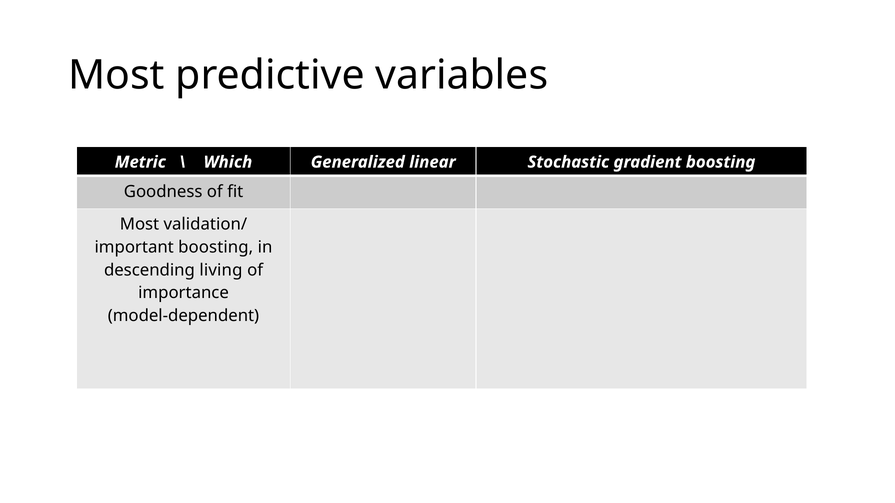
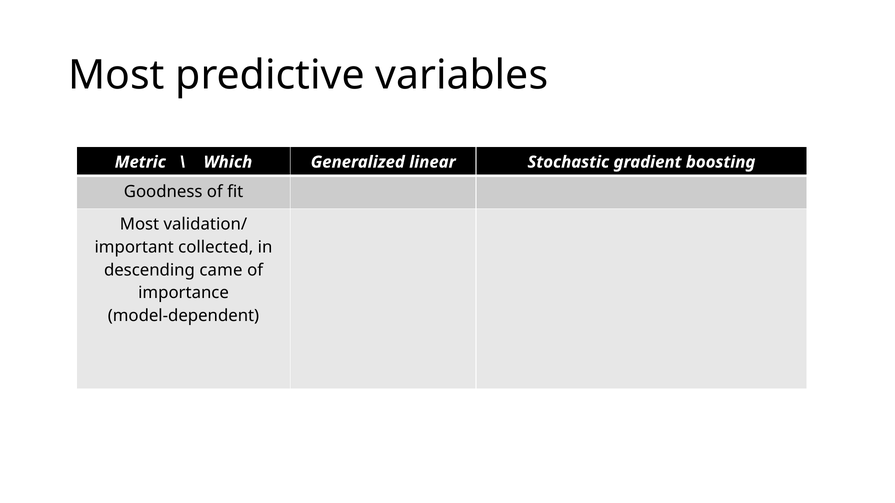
important boosting: boosting -> collected (216, 247)
living: living -> came (221, 270)
